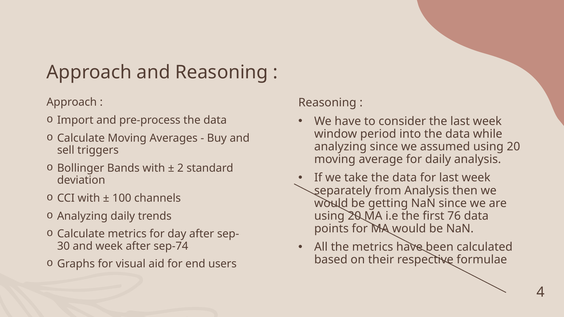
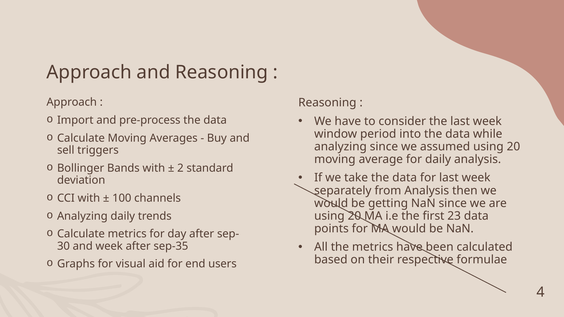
76: 76 -> 23 (454, 216)
sep-74: sep-74 -> sep-35 (171, 246)
